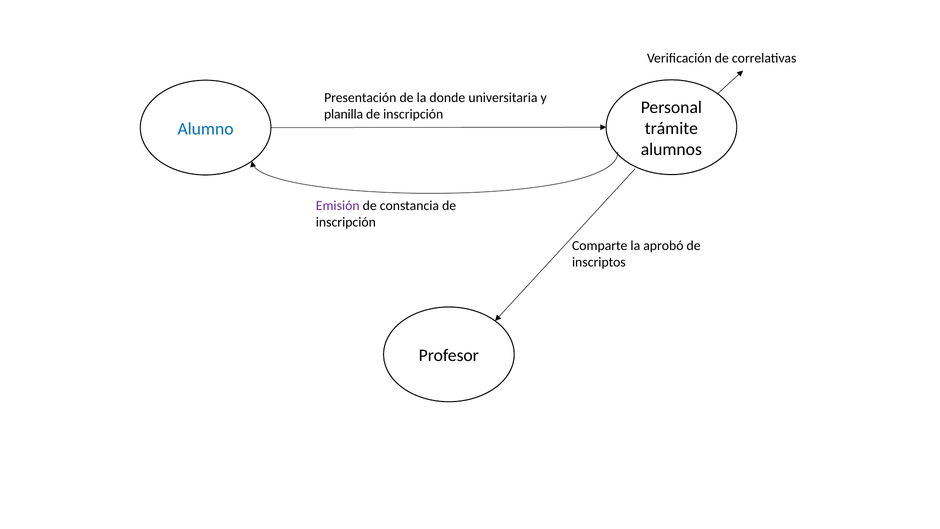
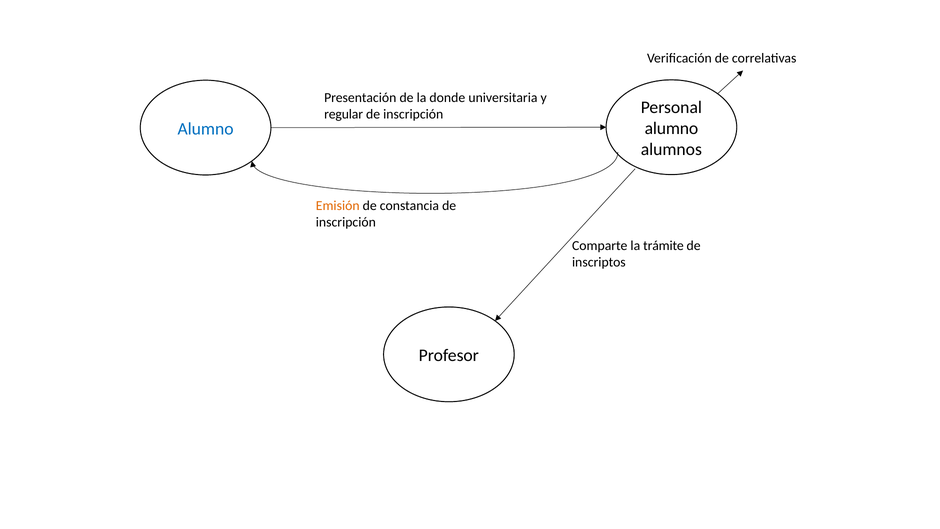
planilla: planilla -> regular (344, 114)
trámite: trámite -> alumno (671, 128)
Emisión colour: purple -> orange (338, 206)
aprobó: aprobó -> trámite (663, 245)
